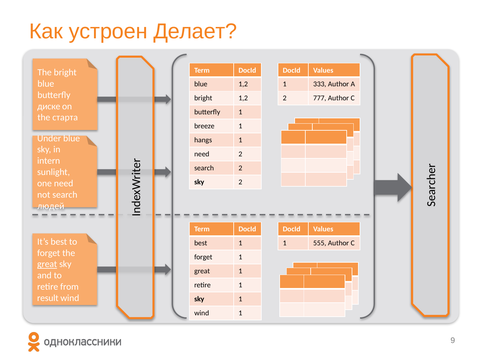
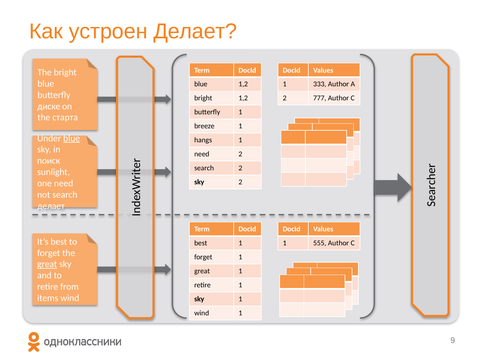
blue underline: none -> present (72, 138)
intern: intern -> поиск (49, 161)
людей: людей -> делает (51, 206)
result: result -> items (48, 298)
